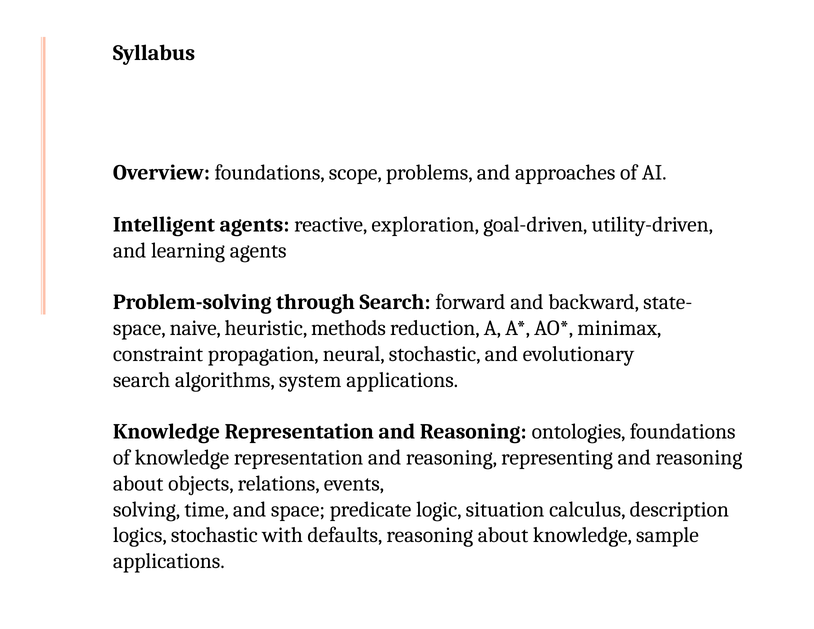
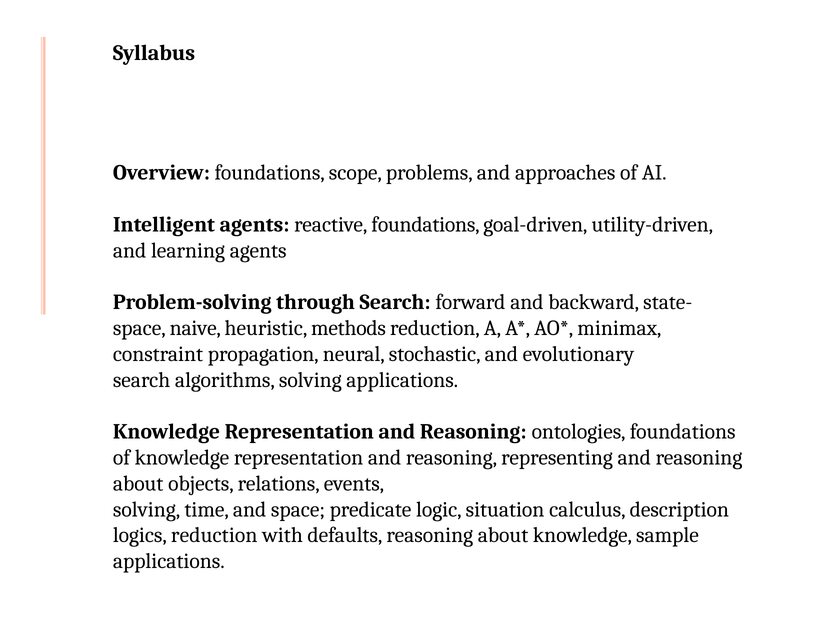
reactive exploration: exploration -> foundations (425, 225)
algorithms system: system -> solving (310, 380)
logics stochastic: stochastic -> reduction (214, 535)
